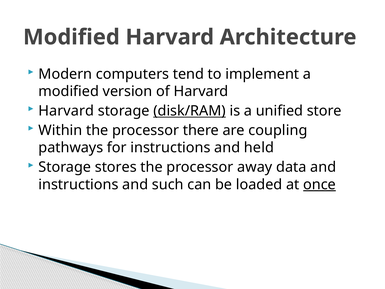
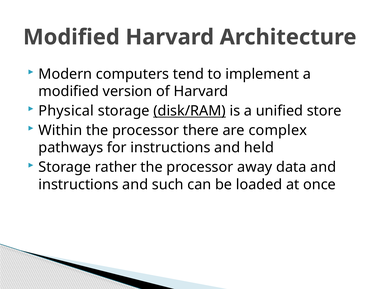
Harvard: Harvard -> Physical (66, 111)
coupling: coupling -> complex (278, 130)
stores: stores -> rather (116, 167)
once underline: present -> none (319, 184)
